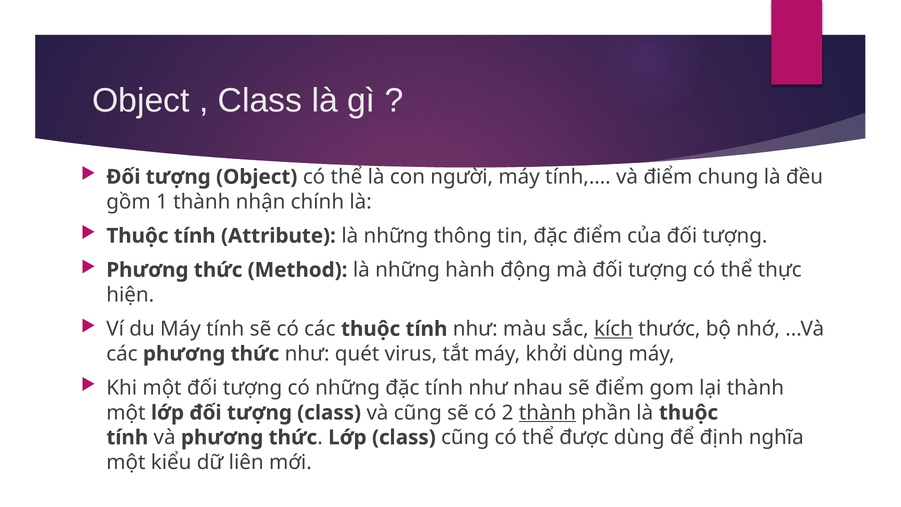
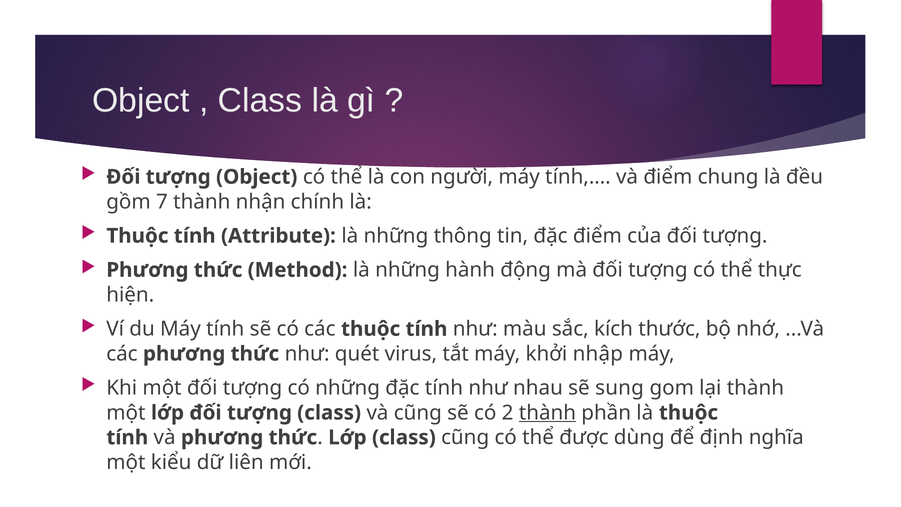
1: 1 -> 7 (162, 202)
kích underline: present -> none (614, 329)
khởi dùng: dùng -> nhập (598, 354)
sẽ điểm: điểm -> sung (620, 388)
